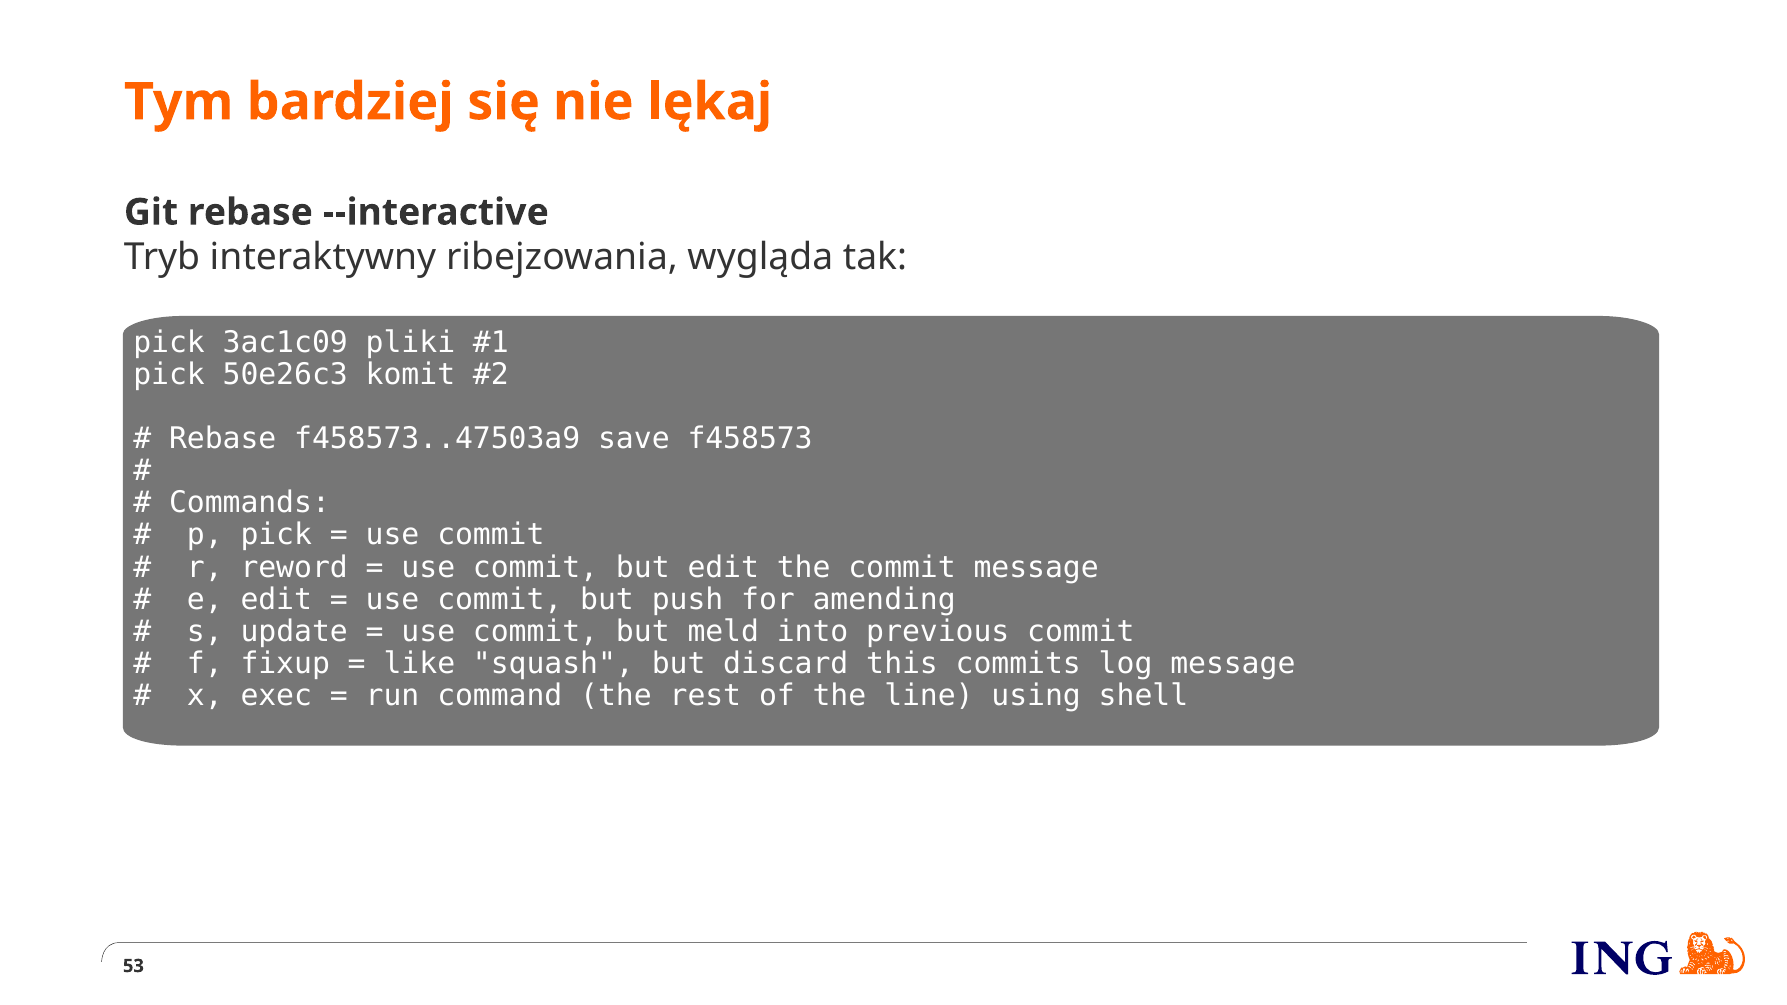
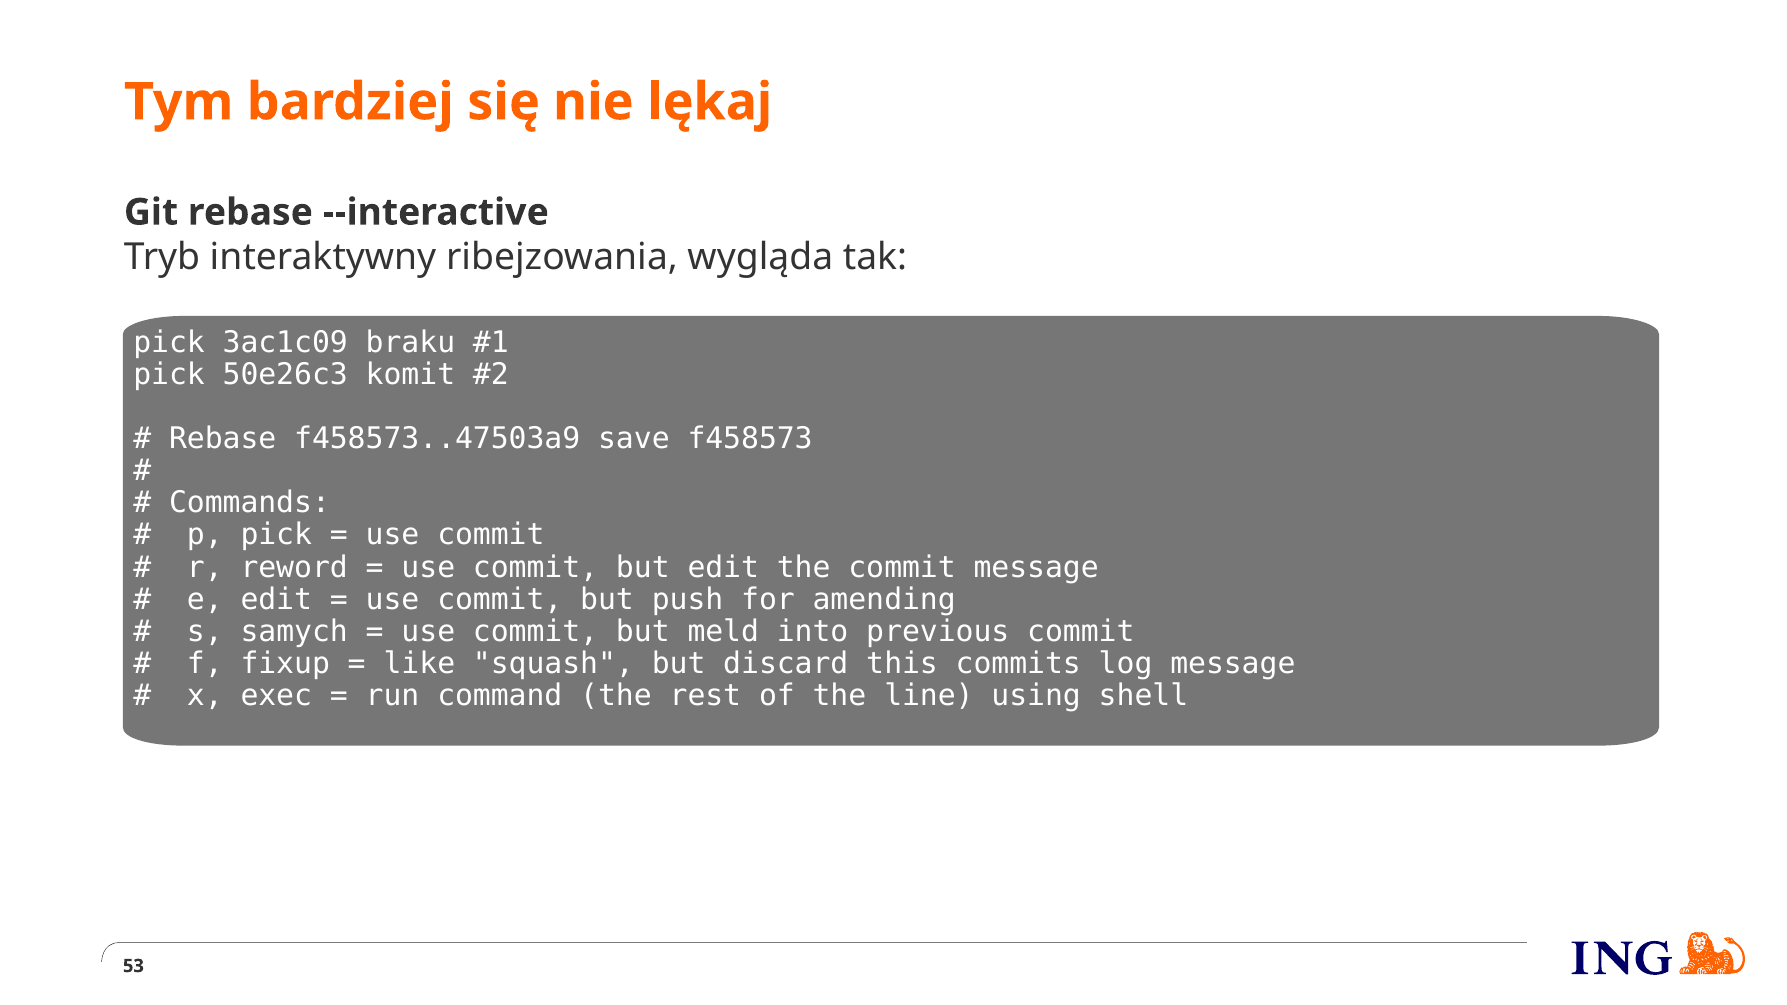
pliki: pliki -> braku (410, 342)
update: update -> samych (294, 632)
